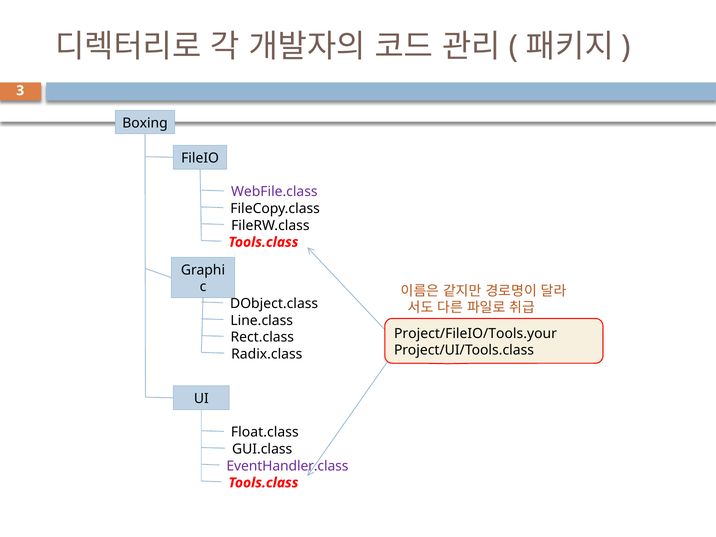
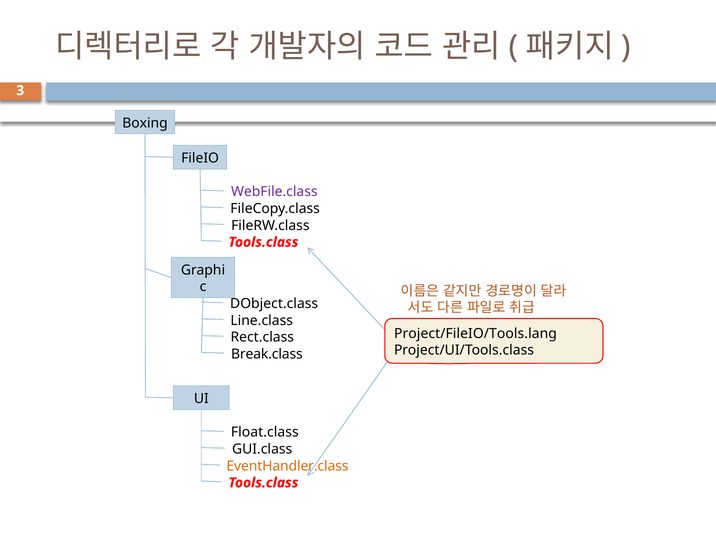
Project/FileIO/Tools.your: Project/FileIO/Tools.your -> Project/FileIO/Tools.lang (475, 333)
Radix.class: Radix.class -> Break.class (267, 354)
EventHandler.class colour: purple -> orange (287, 466)
